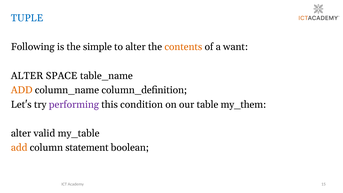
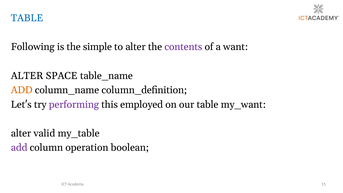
TUPLE: TUPLE -> TABLE (27, 18)
contents colour: orange -> purple (183, 47)
condition: condition -> employed (142, 104)
my_them: my_them -> my_want (243, 104)
add colour: orange -> purple (19, 148)
statement: statement -> operation (87, 148)
